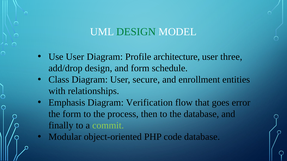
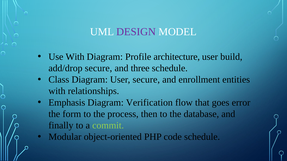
DESIGN colour: green -> purple (136, 32)
Use User: User -> With (75, 57)
three: three -> build (231, 57)
add/drop design: design -> secure (98, 68)
and form: form -> three (140, 68)
code database: database -> schedule (202, 137)
